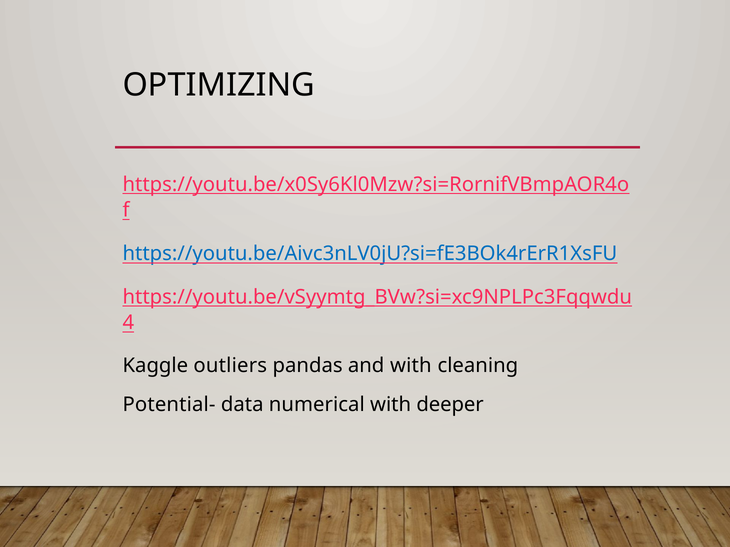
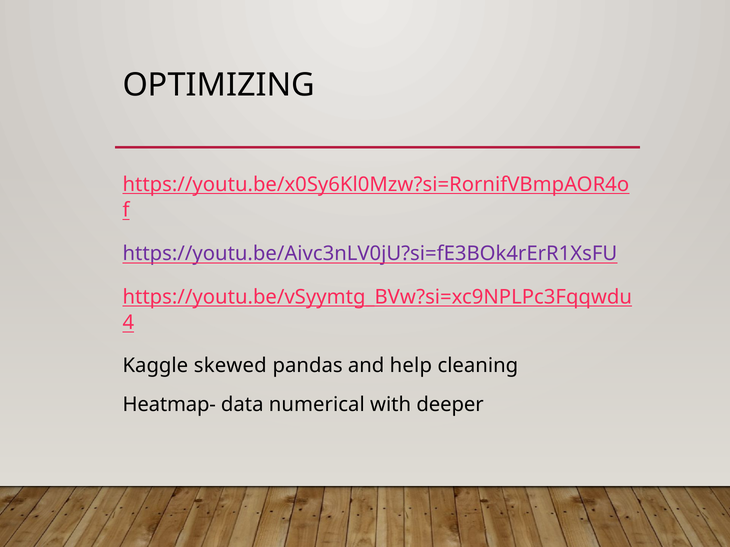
https://youtu.be/Aivc3nLV0jU?si=fE3BOk4rErR1XsFU colour: blue -> purple (370, 254)
outliers: outliers -> skewed (230, 366)
and with: with -> help (411, 366)
Potential-: Potential- -> Heatmap- (169, 405)
